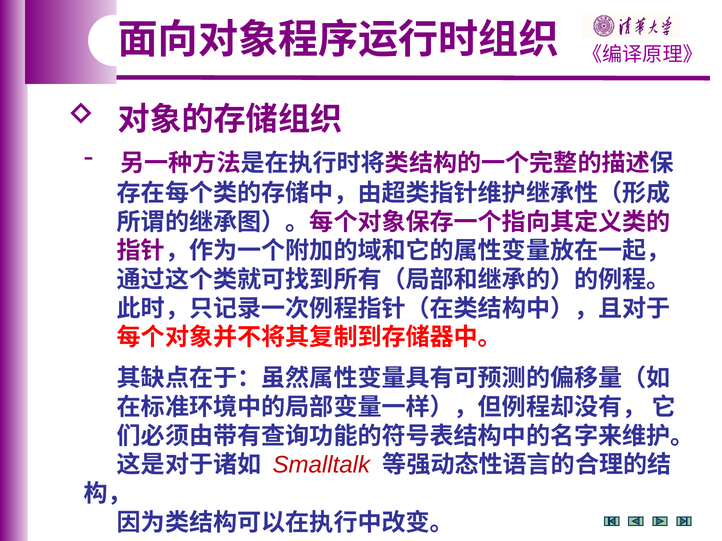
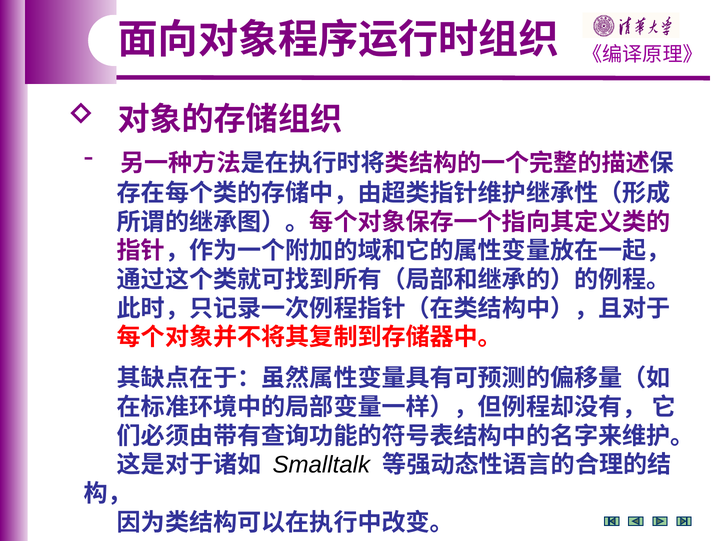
Smalltalk colour: red -> black (321, 465)
